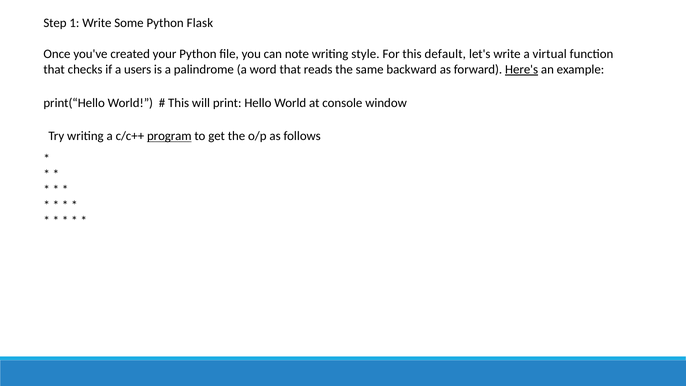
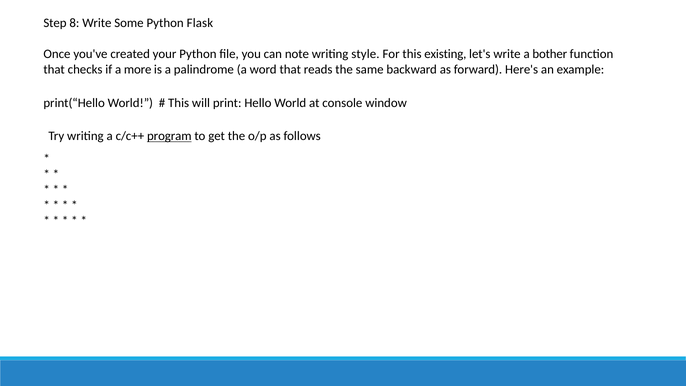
1: 1 -> 8 (74, 23)
default: default -> existing (445, 54)
virtual: virtual -> bother (550, 54)
users: users -> more (138, 69)
Here's underline: present -> none (522, 69)
